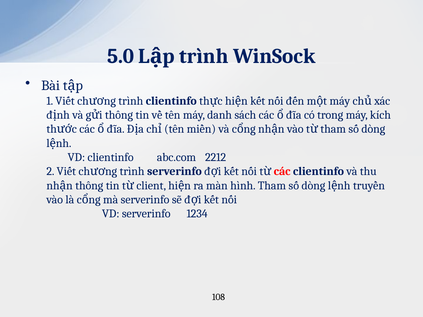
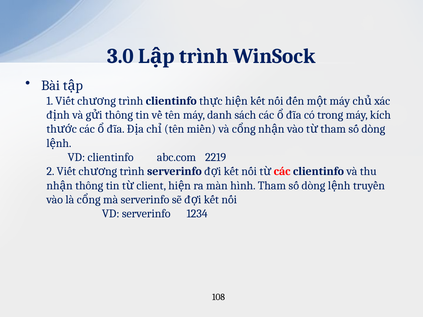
5.0: 5.0 -> 3.0 (121, 56)
2212: 2212 -> 2219 (216, 157)
